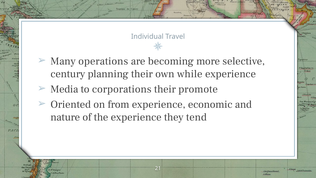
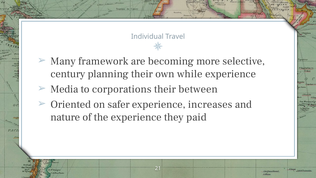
operations: operations -> framework (103, 61)
promote: promote -> between (198, 89)
from: from -> safer (119, 104)
economic: economic -> increases (210, 104)
tend: tend -> paid (196, 117)
